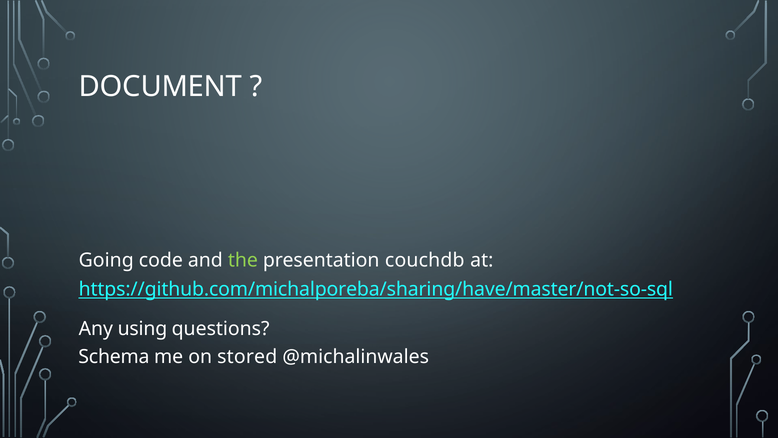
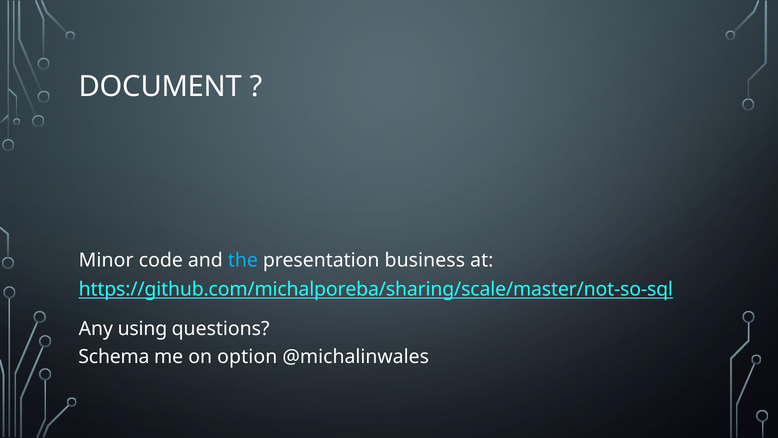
Going: Going -> Minor (106, 260)
the colour: light green -> light blue (243, 260)
couchdb: couchdb -> business (425, 260)
https://github.com/michalporeba/sharing/have/master/not-so-sql: https://github.com/michalporeba/sharing/have/master/not-so-sql -> https://github.com/michalporeba/sharing/scale/master/not-so-sql (376, 289)
stored: stored -> option (247, 356)
